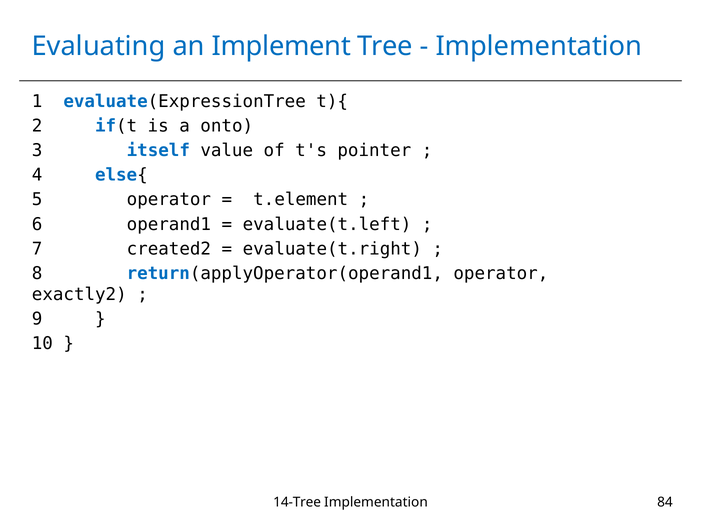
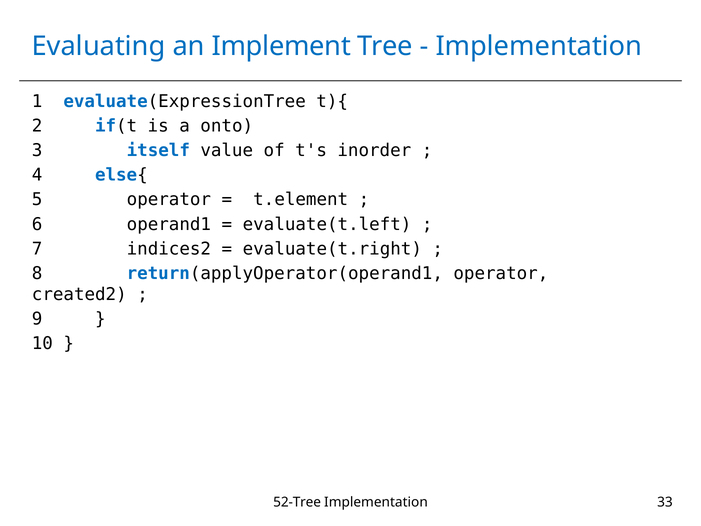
pointer: pointer -> inorder (374, 151)
created2: created2 -> indices2 (169, 249)
exactly2: exactly2 -> created2 (79, 294)
14-Tree: 14-Tree -> 52-Tree (297, 502)
84: 84 -> 33 (665, 502)
